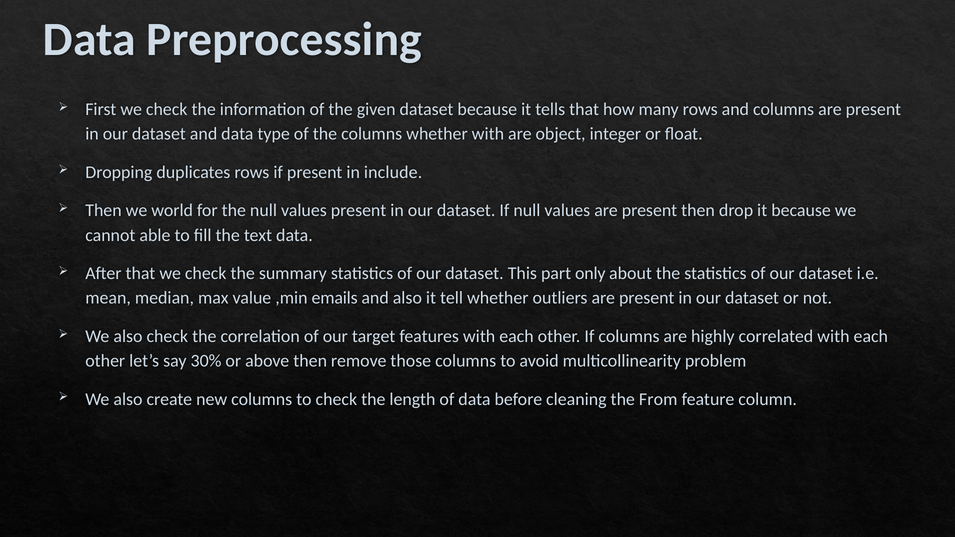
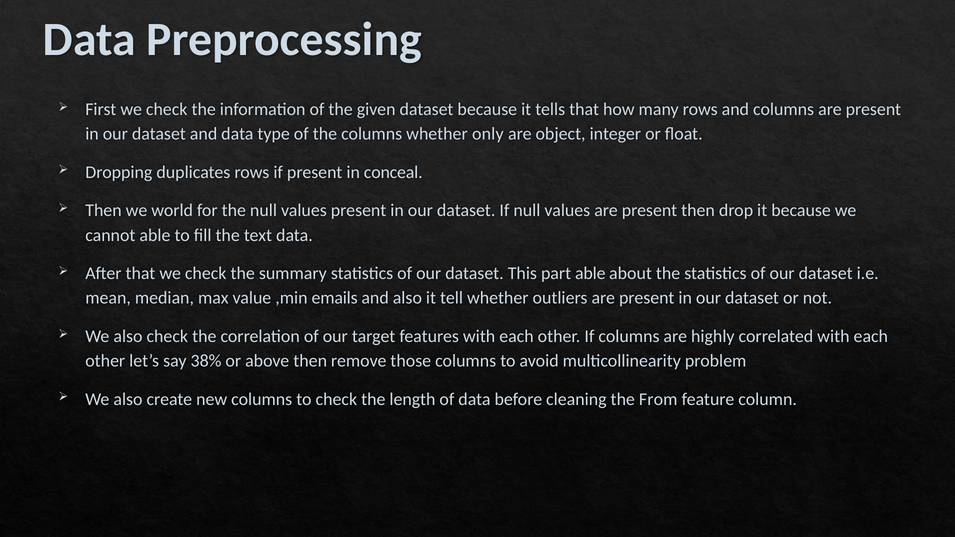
whether with: with -> only (488, 134)
include: include -> conceal (393, 172)
part only: only -> able (590, 273)
30%: 30% -> 38% (206, 361)
